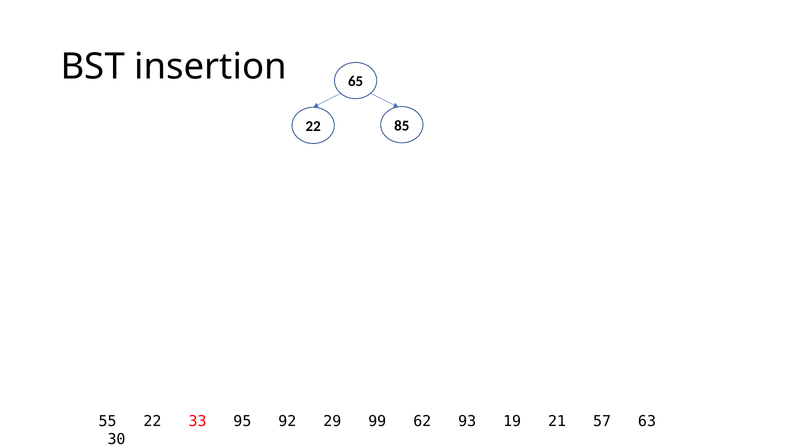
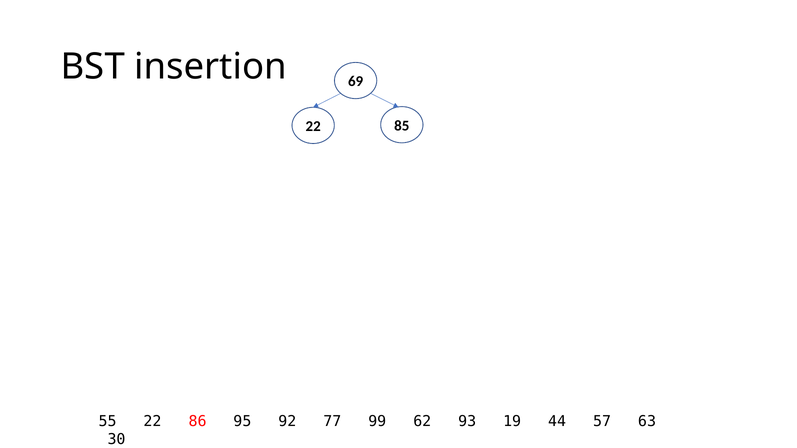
65: 65 -> 69 (356, 82)
33: 33 -> 86 (198, 422)
29: 29 -> 77 (332, 422)
21: 21 -> 44 (557, 422)
